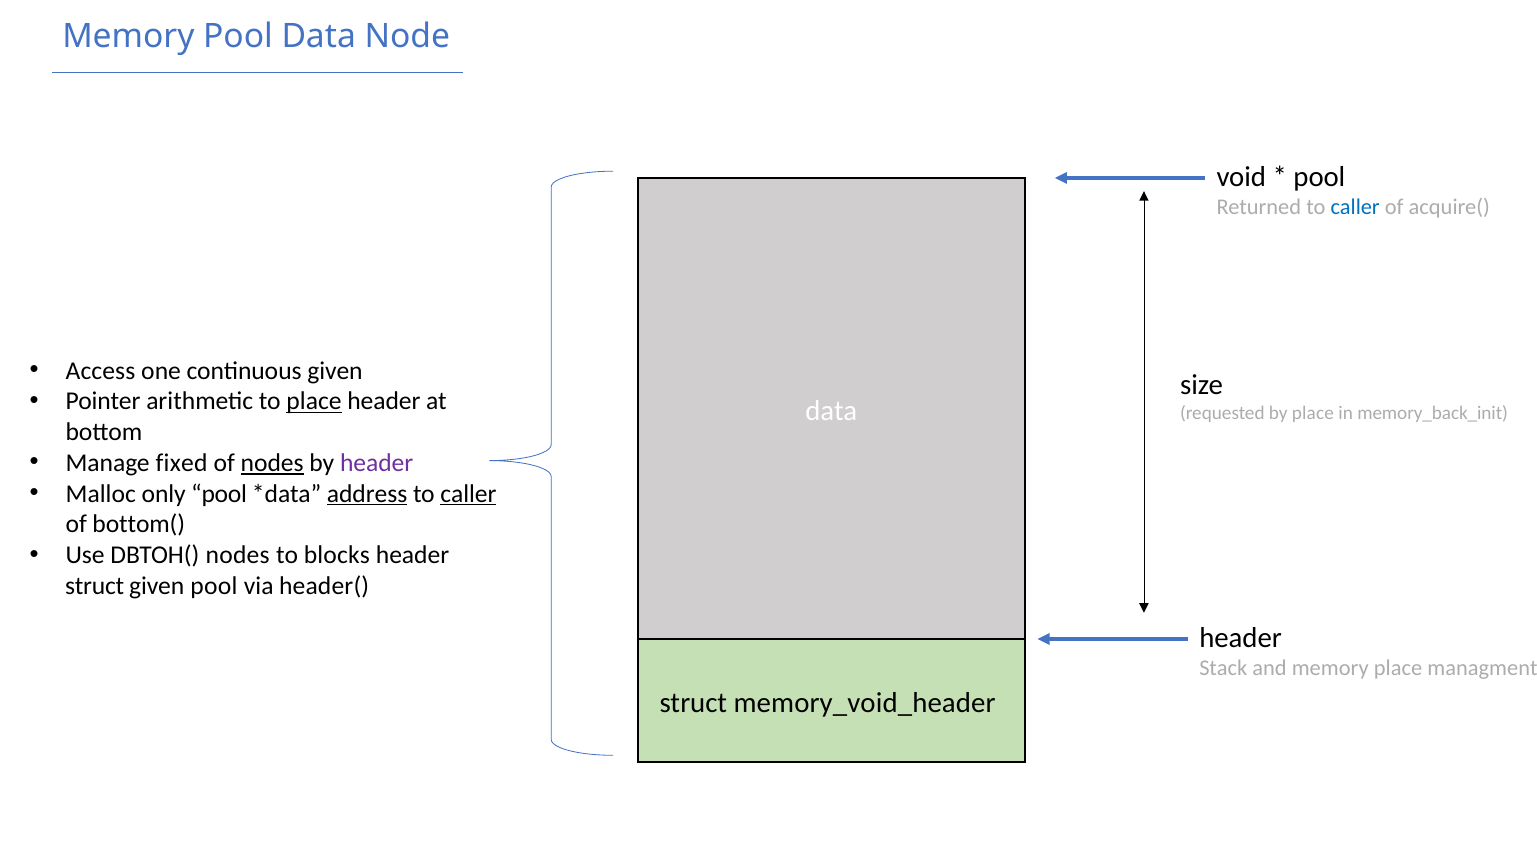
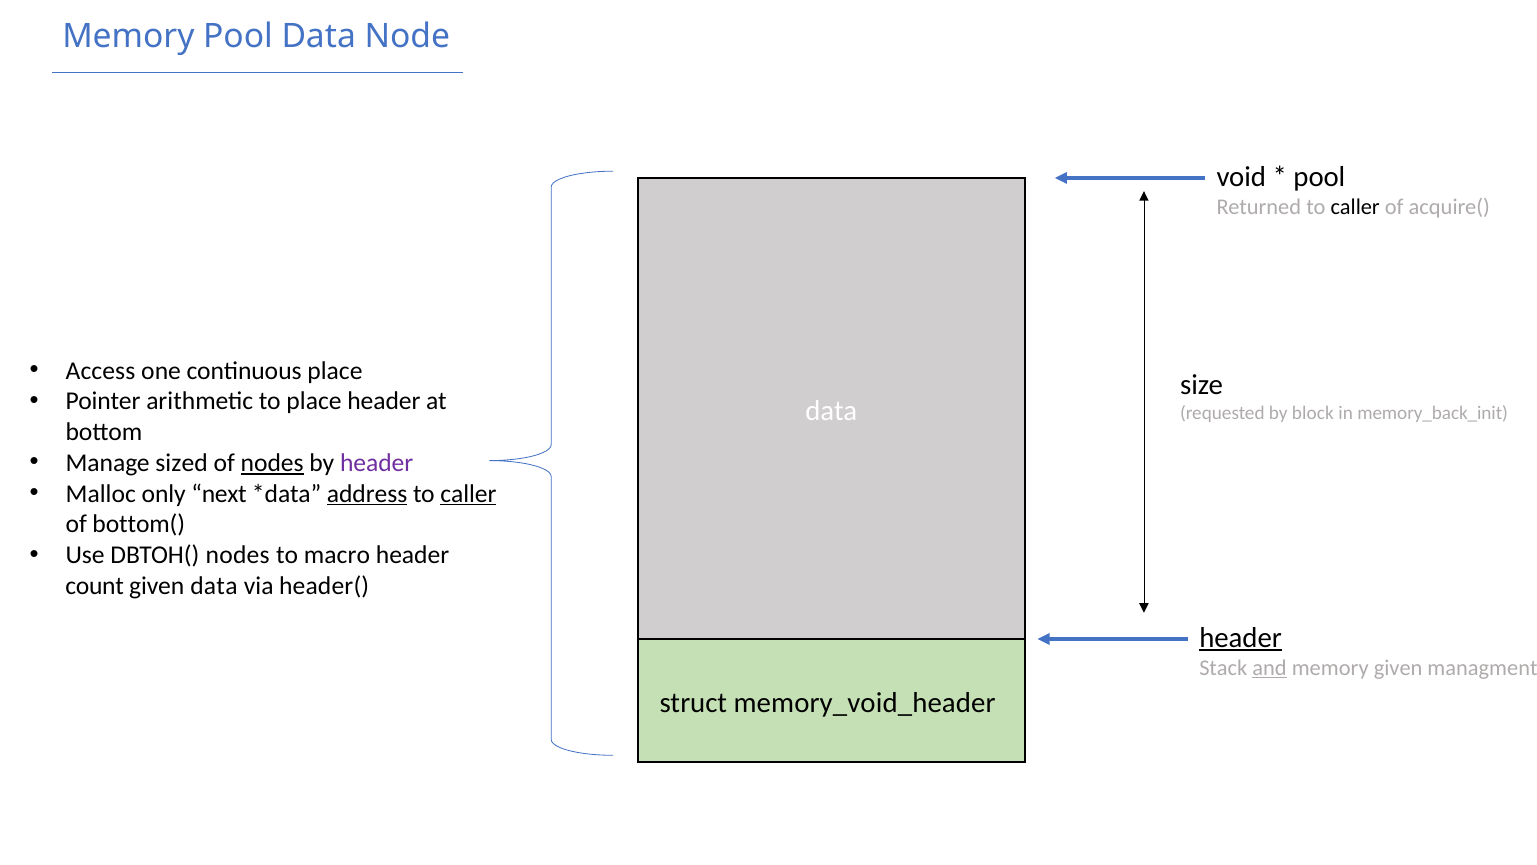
caller colour: blue -> black (1355, 207)
continuous given: given -> place (335, 371)
place underline: present -> none (314, 401)
by place: place -> block (1313, 413)
fixed: fixed -> sized (182, 463)
only pool: pool -> next (219, 493)
blocks: blocks -> macro (337, 555)
struct: struct -> count (95, 586)
given pool: pool -> data (214, 586)
header underline: none -> present (1241, 637)
and underline: none -> present (1269, 668)
memory place: place -> given (1398, 668)
